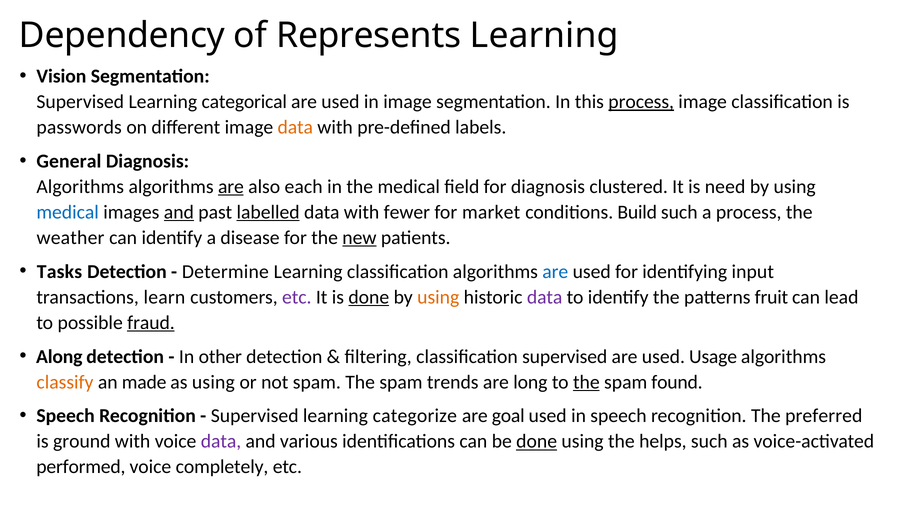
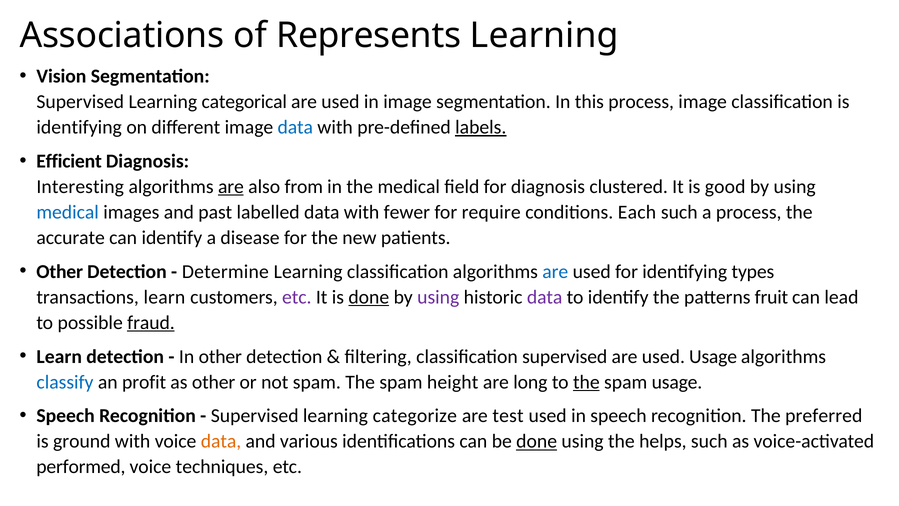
Dependency: Dependency -> Associations (122, 36)
process underline: present -> none (641, 102)
passwords: passwords -> identifying (79, 127)
data colour: orange -> blue (295, 127)
labels underline: none -> present (481, 127)
General: General -> Efficient (69, 161)
Algorithms: Algorithms -> Interesting (80, 187)
each: each -> from (304, 187)
need: need -> good (725, 187)
and underline: present -> none (179, 212)
labelled underline: present -> none (268, 212)
market: market -> require (491, 212)
Build: Build -> Each (637, 212)
weather: weather -> accurate (71, 238)
new underline: present -> none (359, 238)
Tasks: Tasks -> Other (60, 271)
input: input -> types (753, 271)
using colour: orange -> purple (438, 297)
Along: Along -> Learn (59, 356)
classify colour: orange -> blue (65, 382)
made: made -> profit (144, 382)
as using: using -> other (214, 382)
trends: trends -> height (453, 382)
spam found: found -> usage (677, 382)
goal: goal -> test (508, 416)
data colour: purple -> orange (221, 441)
completely: completely -> techniques (222, 467)
